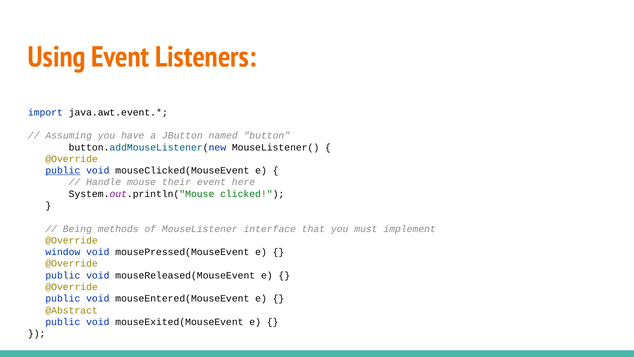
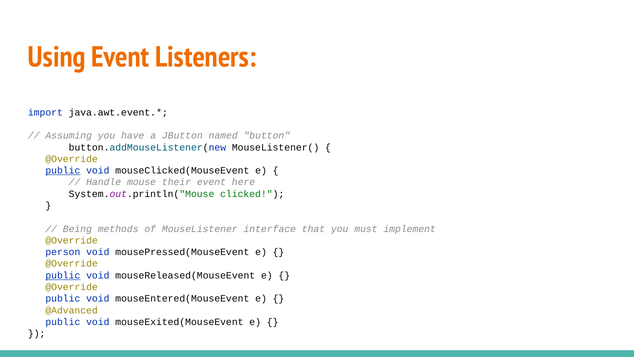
window: window -> person (63, 252)
public underline: none -> present (63, 275)
@Abstract: @Abstract -> @Advanced (72, 310)
